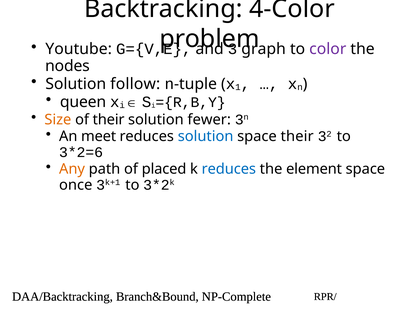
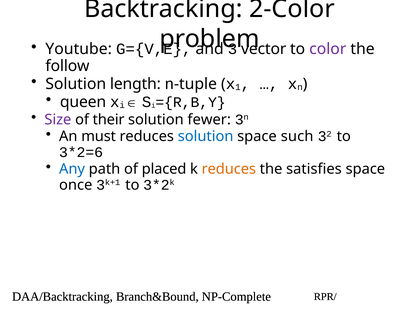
4-Color: 4-Color -> 2-Color (292, 9)
graph: graph -> vector (264, 49)
nodes: nodes -> follow (67, 66)
follow: follow -> length (135, 84)
Size colour: orange -> purple (58, 120)
meet: meet -> must (99, 137)
space their: their -> such (297, 137)
Any colour: orange -> blue (72, 169)
reduces colour: blue -> orange (229, 169)
element: element -> satisfies (314, 169)
